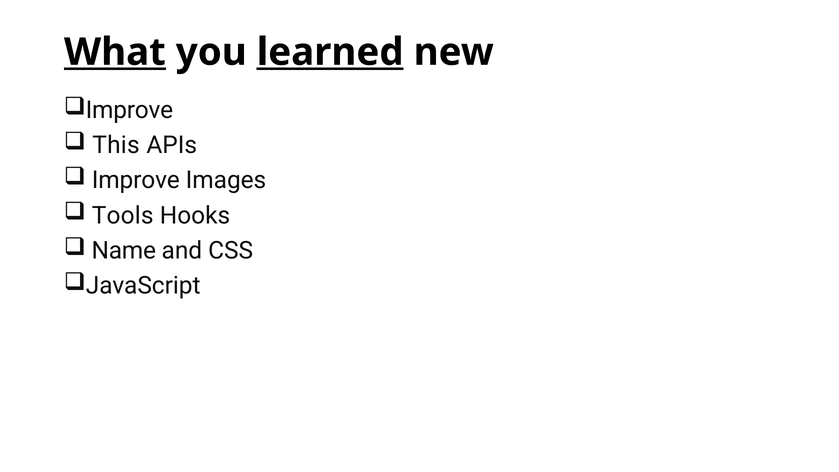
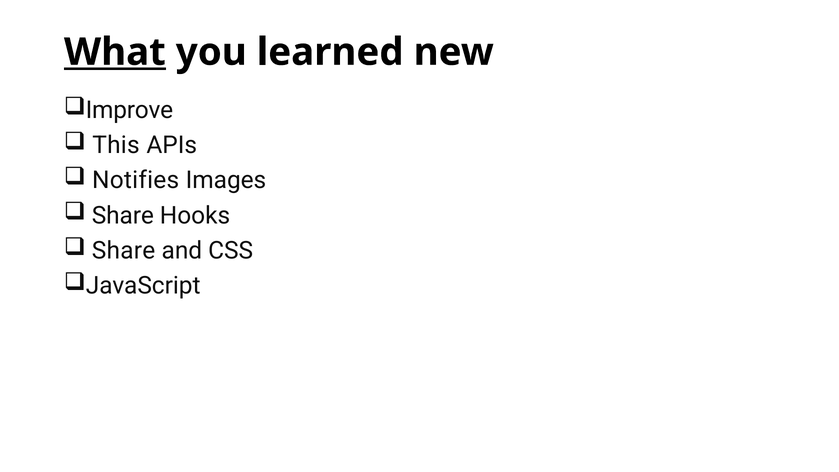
learned underline: present -> none (330, 52)
Improve: Improve -> Notifies (136, 180)
Tools: Tools -> Share (123, 215)
Name: Name -> Share (124, 251)
